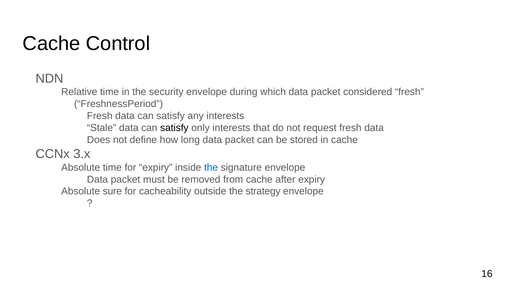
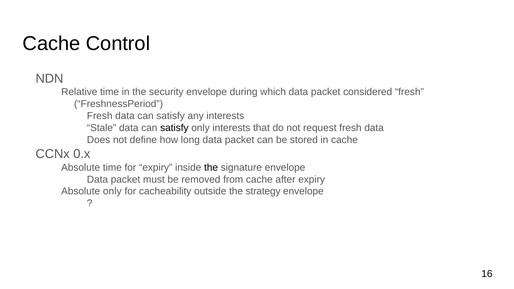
3.x: 3.x -> 0.x (82, 154)
the colour: blue -> black (211, 167)
Absolute sure: sure -> only (112, 191)
